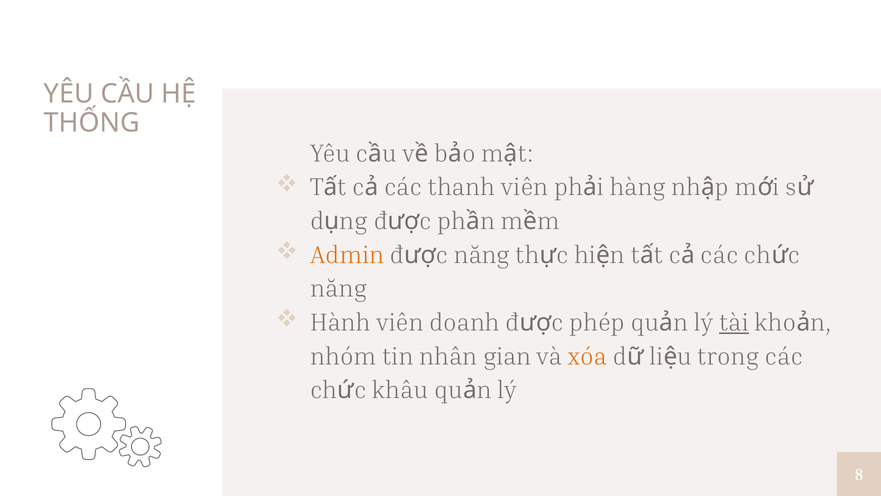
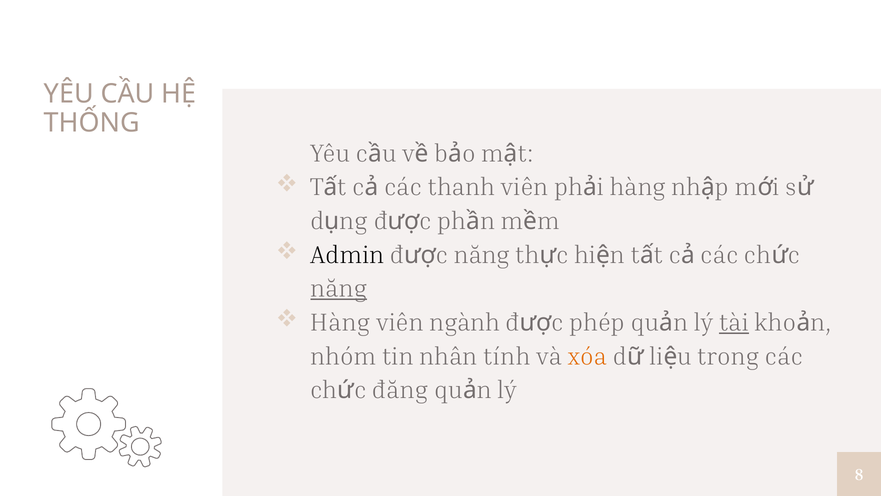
Admin colour: orange -> black (347, 255)
năng underline: none -> present (339, 289)
Hành: Hành -> Hàng (340, 322)
doanh: doanh -> ngành (465, 322)
gian: gian -> tính (507, 356)
khâu: khâu -> đăng (400, 390)
